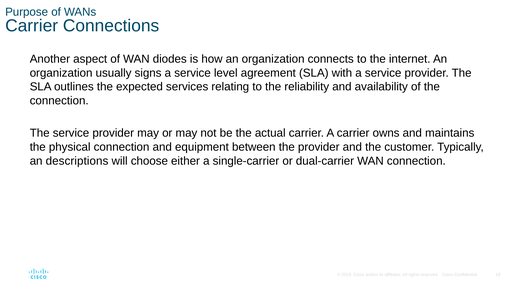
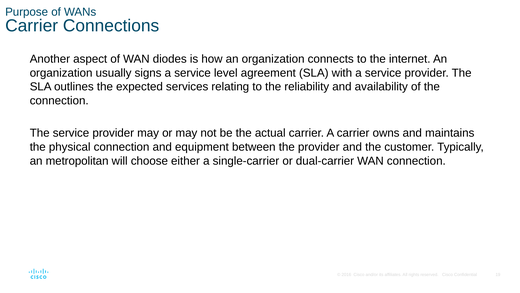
descriptions: descriptions -> metropolitan (77, 161)
